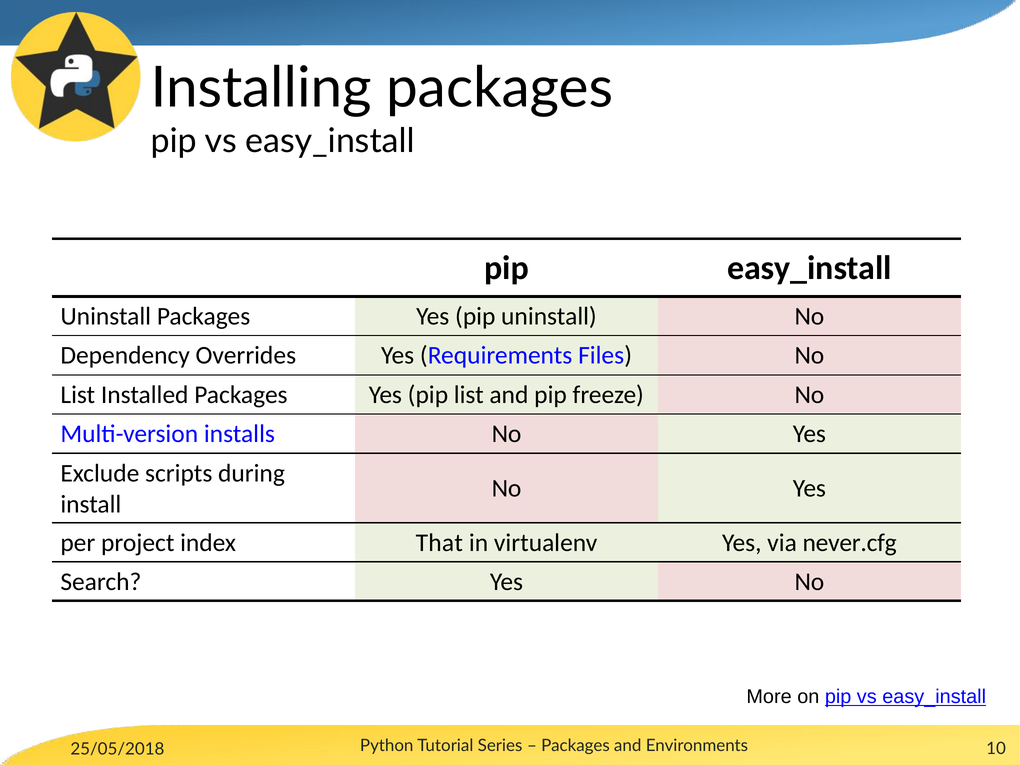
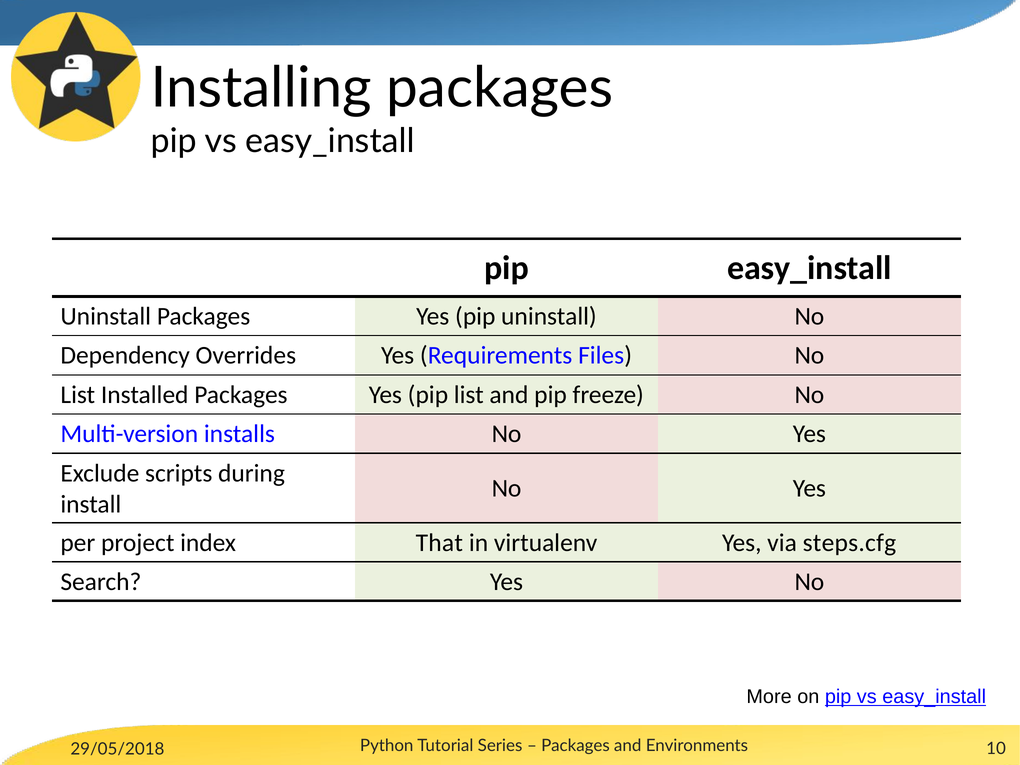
never.cfg: never.cfg -> steps.cfg (849, 543)
25/05/2018: 25/05/2018 -> 29/05/2018 (117, 749)
